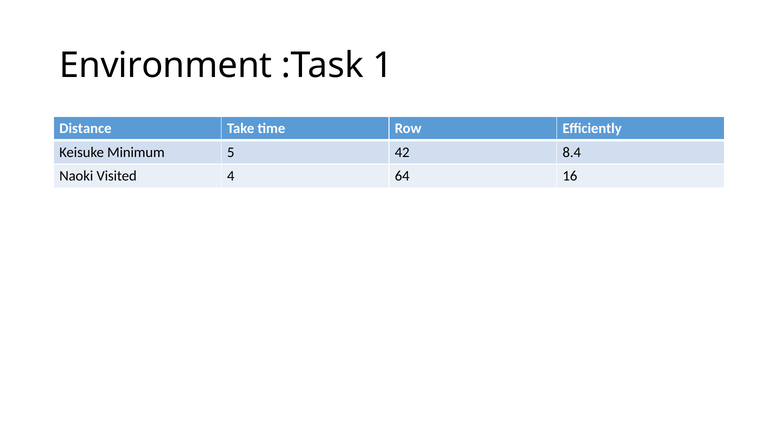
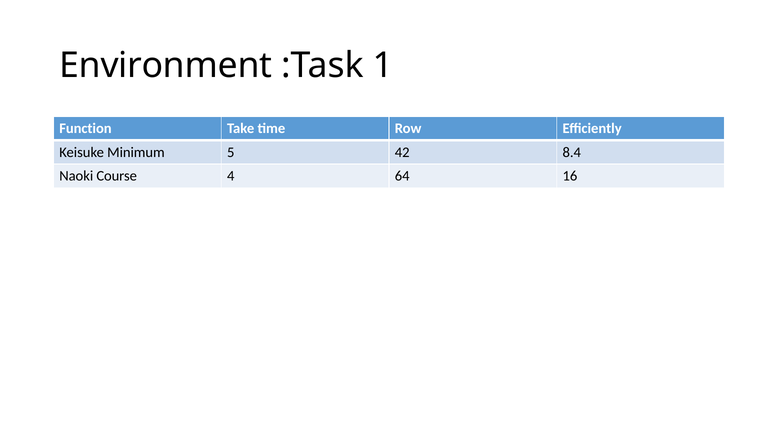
Distance: Distance -> Function (85, 128)
Visited: Visited -> Course (117, 176)
